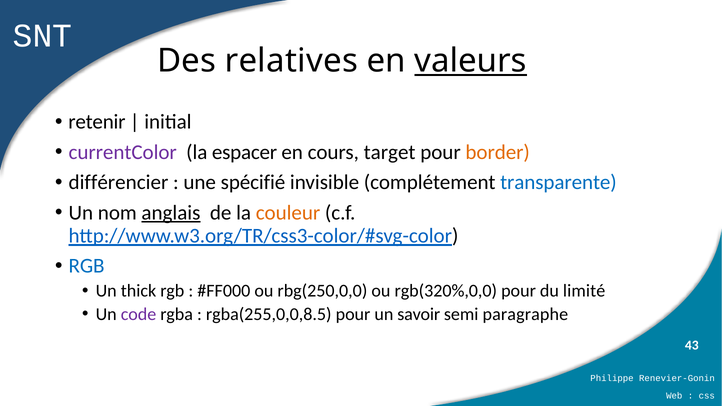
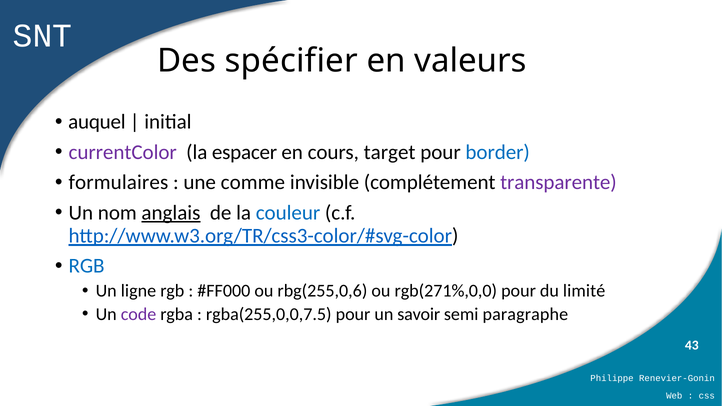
relatives: relatives -> spécifier (291, 61)
valeurs underline: present -> none (471, 61)
retenir: retenir -> auquel (97, 122)
border colour: orange -> blue (498, 152)
différencier: différencier -> formulaires (118, 182)
spécifié: spécifié -> comme (253, 182)
transparente colour: blue -> purple (558, 182)
couleur colour: orange -> blue (288, 213)
thick: thick -> ligne (138, 291)
rbg(250,0,0: rbg(250,0,0 -> rbg(255,0,6 (322, 291)
rgb(320%,0,0: rgb(320%,0,0 -> rgb(271%,0,0 (446, 291)
rgba(255,0,0,8.5: rgba(255,0,0,8.5 -> rgba(255,0,0,7.5 (269, 314)
